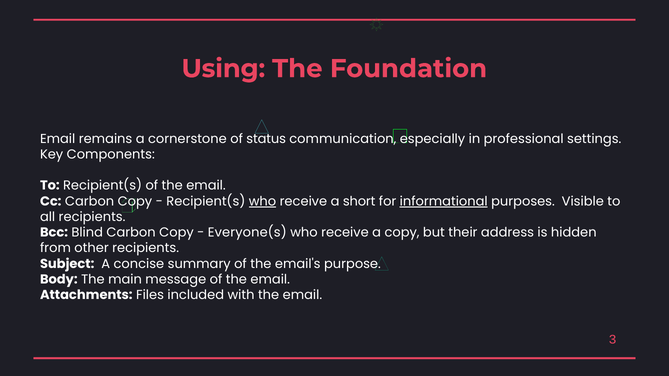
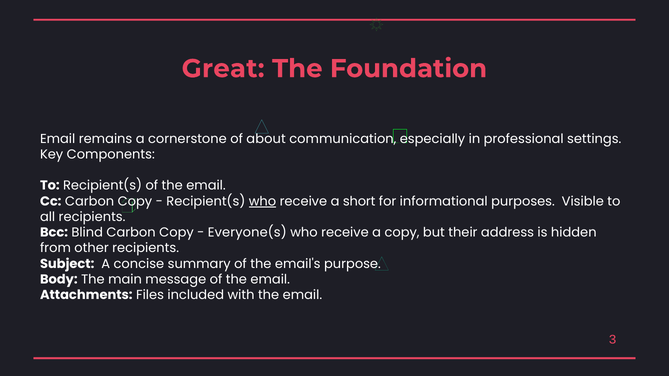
Using: Using -> Great (223, 69)
status: status -> about (266, 139)
informational underline: present -> none (444, 201)
